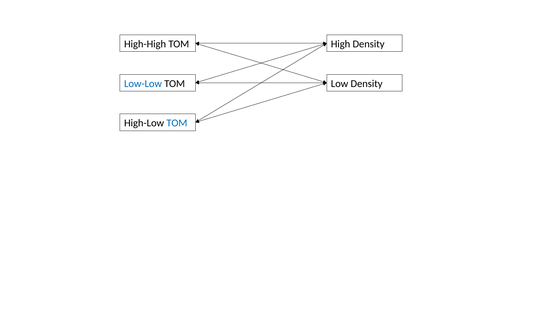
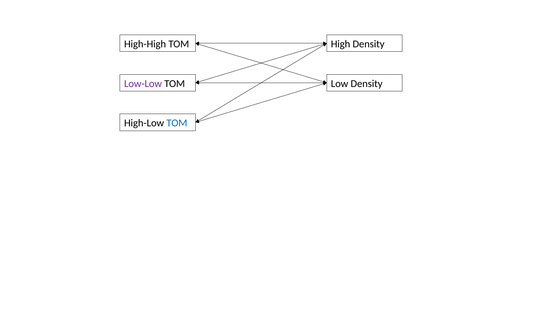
Low-Low colour: blue -> purple (143, 84)
